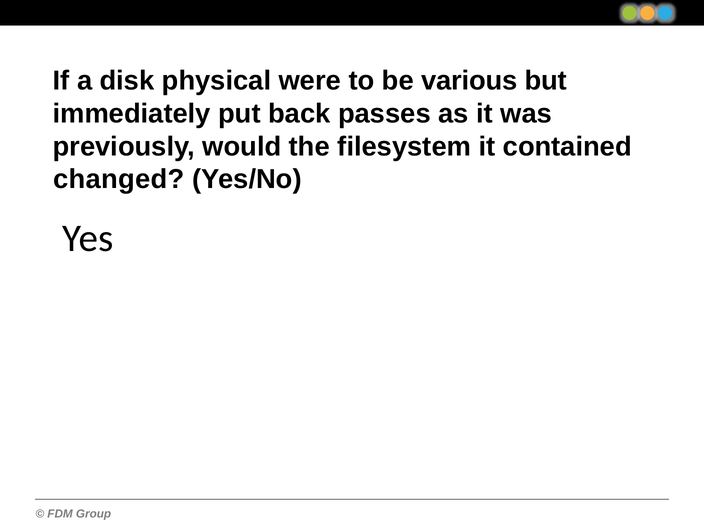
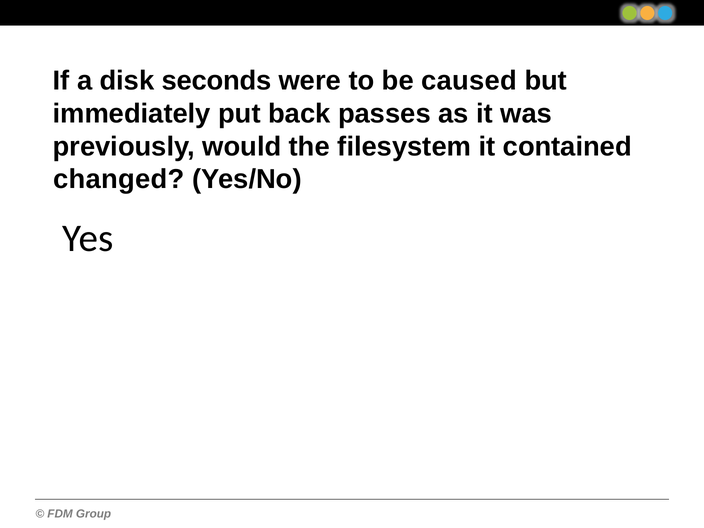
physical: physical -> seconds (217, 81)
various: various -> caused (469, 81)
